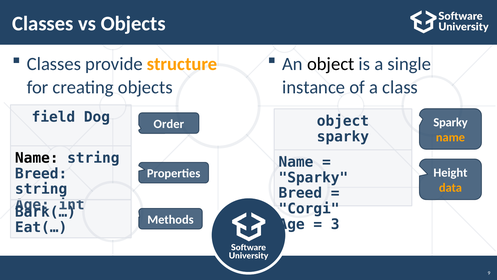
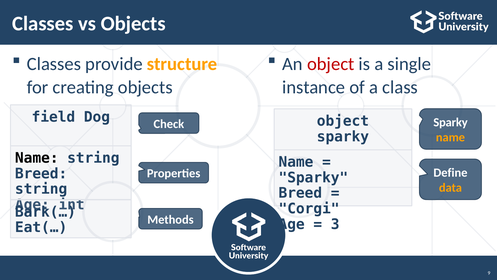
object colour: black -> red (331, 64)
Order: Order -> Check (169, 124)
Height: Height -> Define (450, 172)
